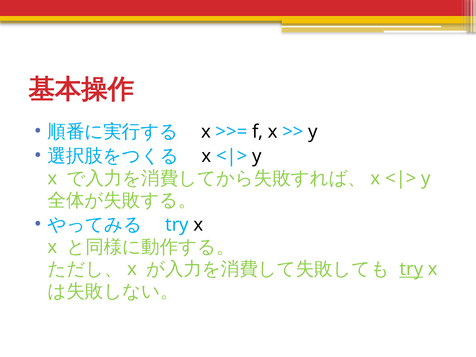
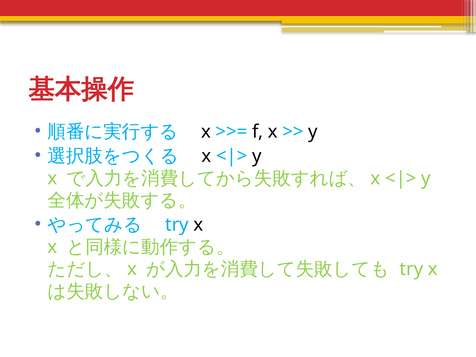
try underline: present -> none (411, 269)
